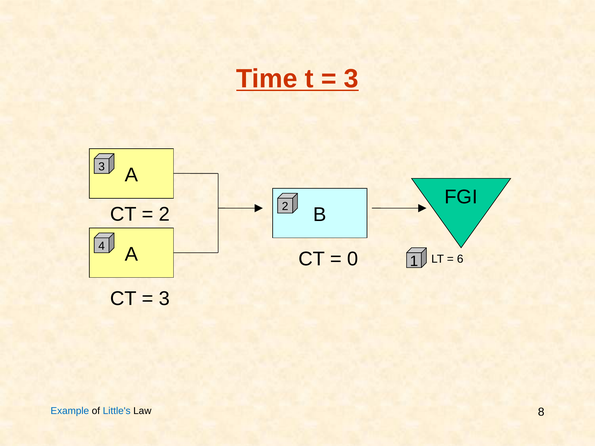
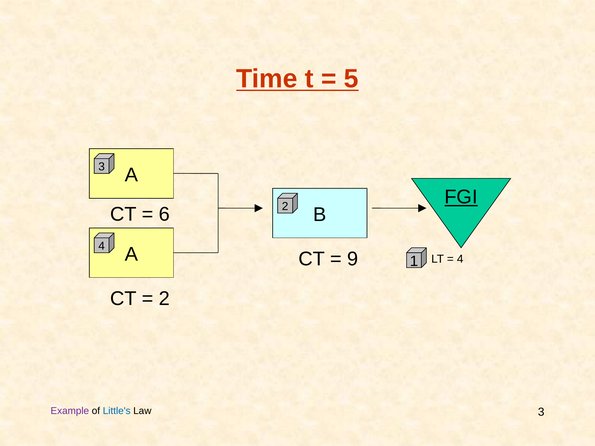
3: 3 -> 5 (351, 79)
FGI underline: none -> present (461, 197)
2: 2 -> 6 (164, 214)
0: 0 -> 9 (353, 259)
6: 6 -> 4 (460, 259)
3: 3 -> 2 (164, 299)
Example colour: blue -> purple (70, 411)
Law 8: 8 -> 3 (541, 412)
